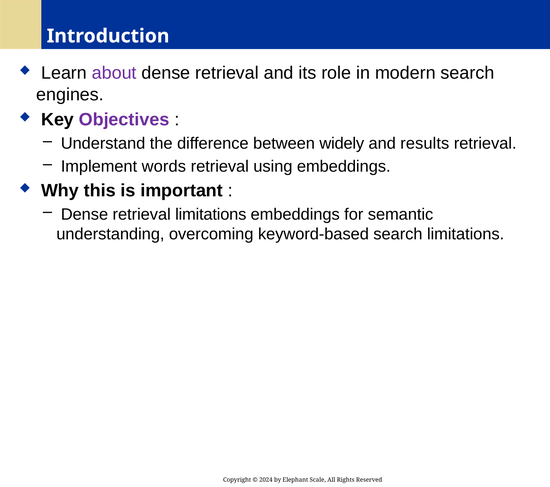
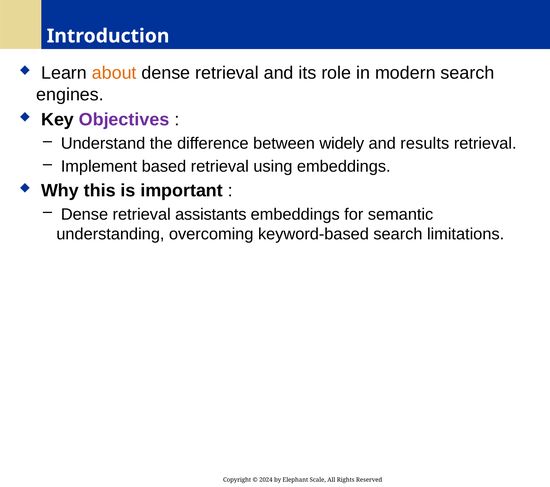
about colour: purple -> orange (114, 73)
words: words -> based (164, 166)
retrieval limitations: limitations -> assistants (211, 214)
